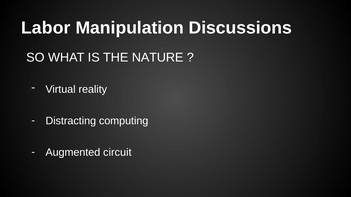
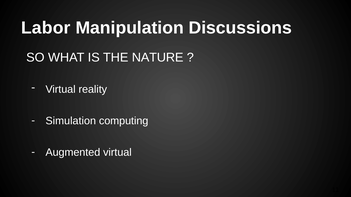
Distracting: Distracting -> Simulation (71, 121)
Augmented circuit: circuit -> virtual (117, 153)
